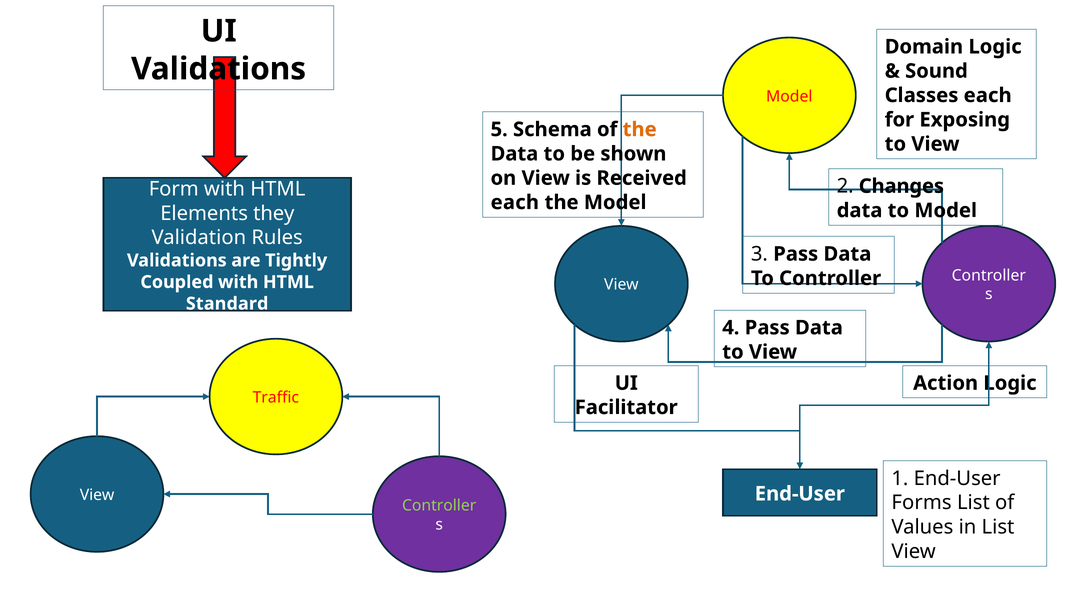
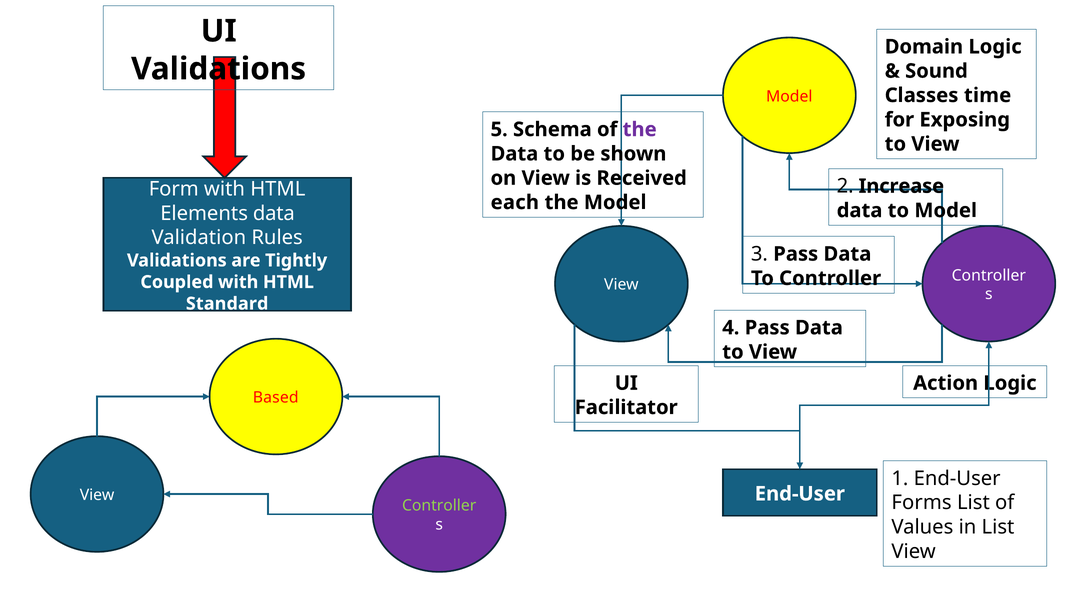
Classes each: each -> time (988, 95)
the colour: orange -> purple (640, 129)
Changes: Changes -> Increase (901, 186)
Elements they: they -> data (274, 213)
Traffic: Traffic -> Based (276, 397)
